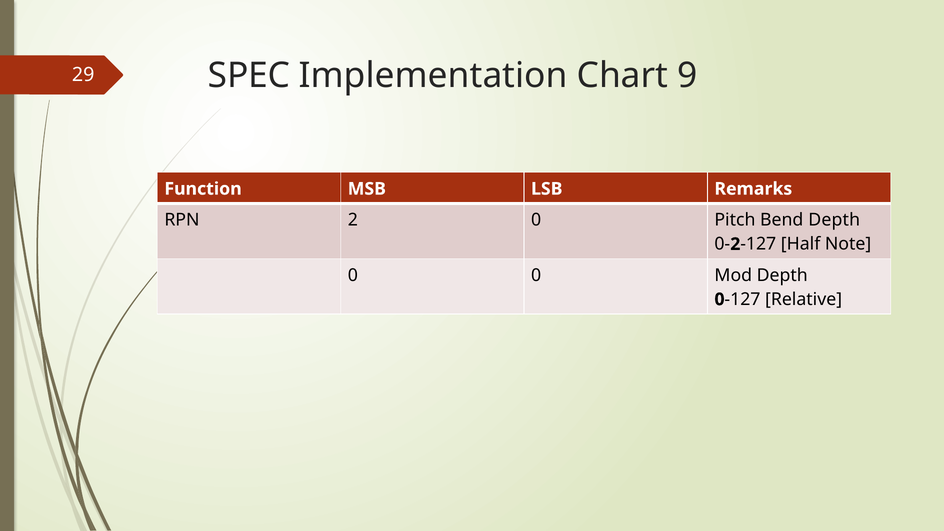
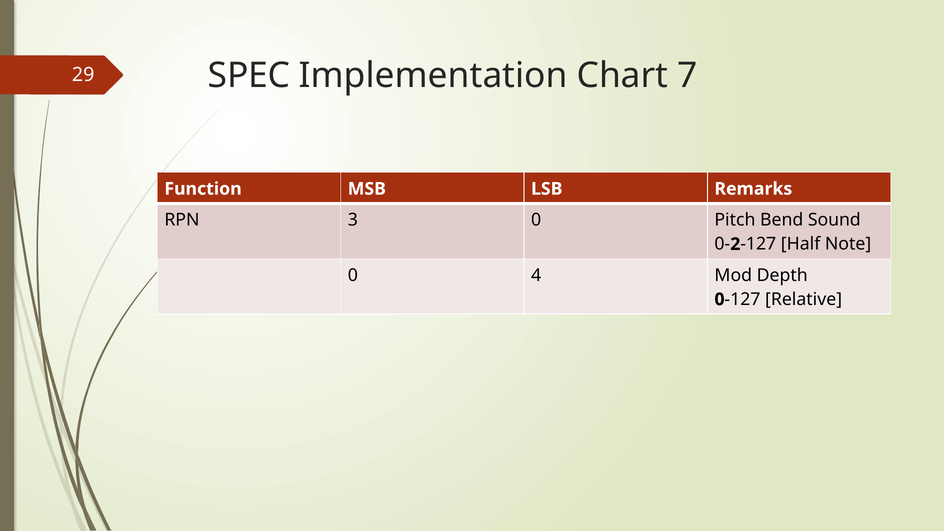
9: 9 -> 7 (688, 76)
RPN 2: 2 -> 3 (353, 220)
Bend Depth: Depth -> Sound (834, 220)
0 0: 0 -> 4 (536, 275)
